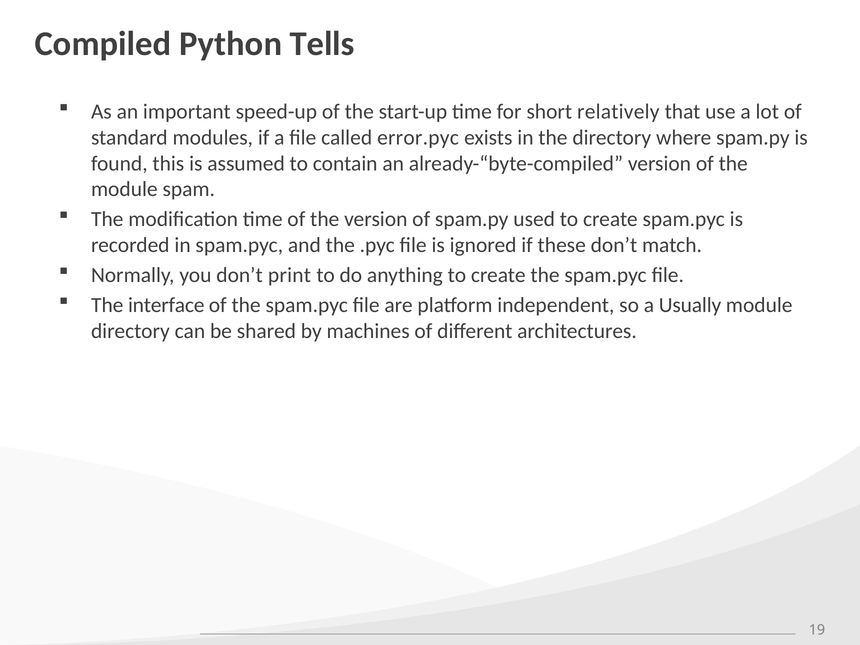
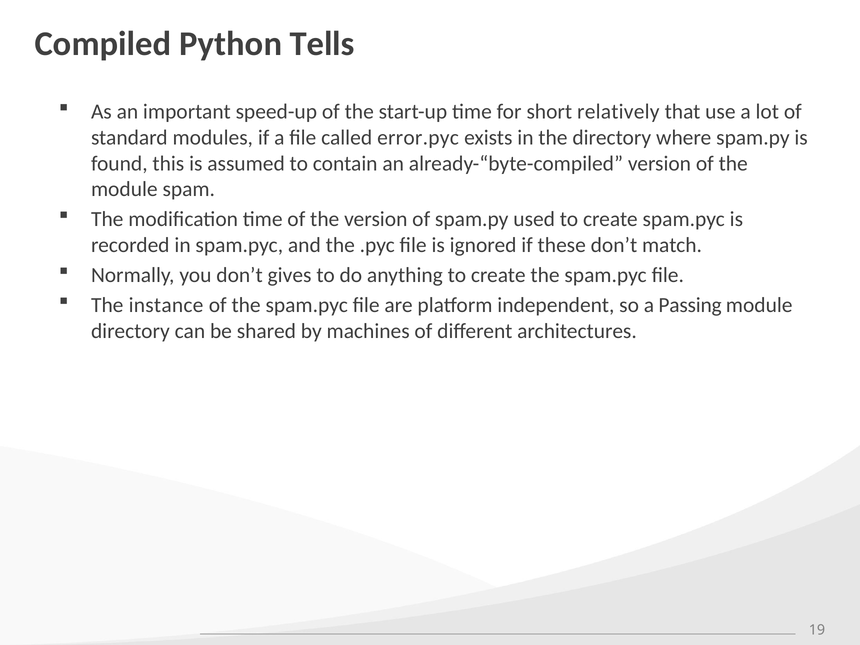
print: print -> gives (290, 275)
interface: interface -> instance (166, 305)
Usually: Usually -> Passing (690, 305)
